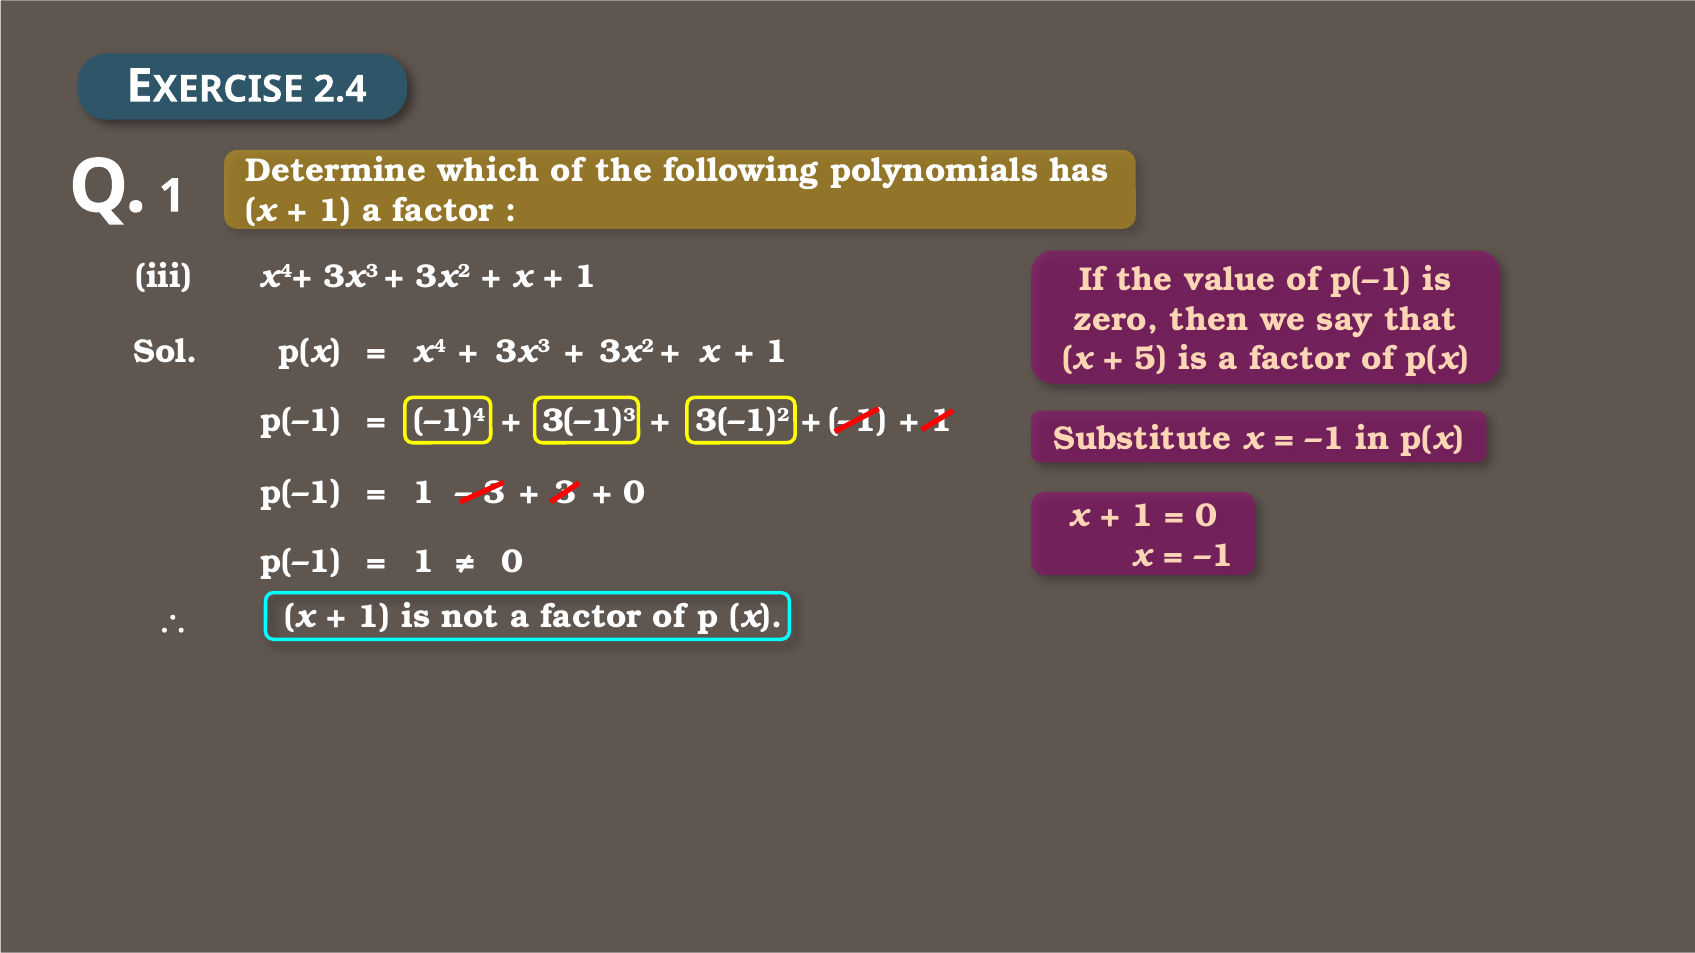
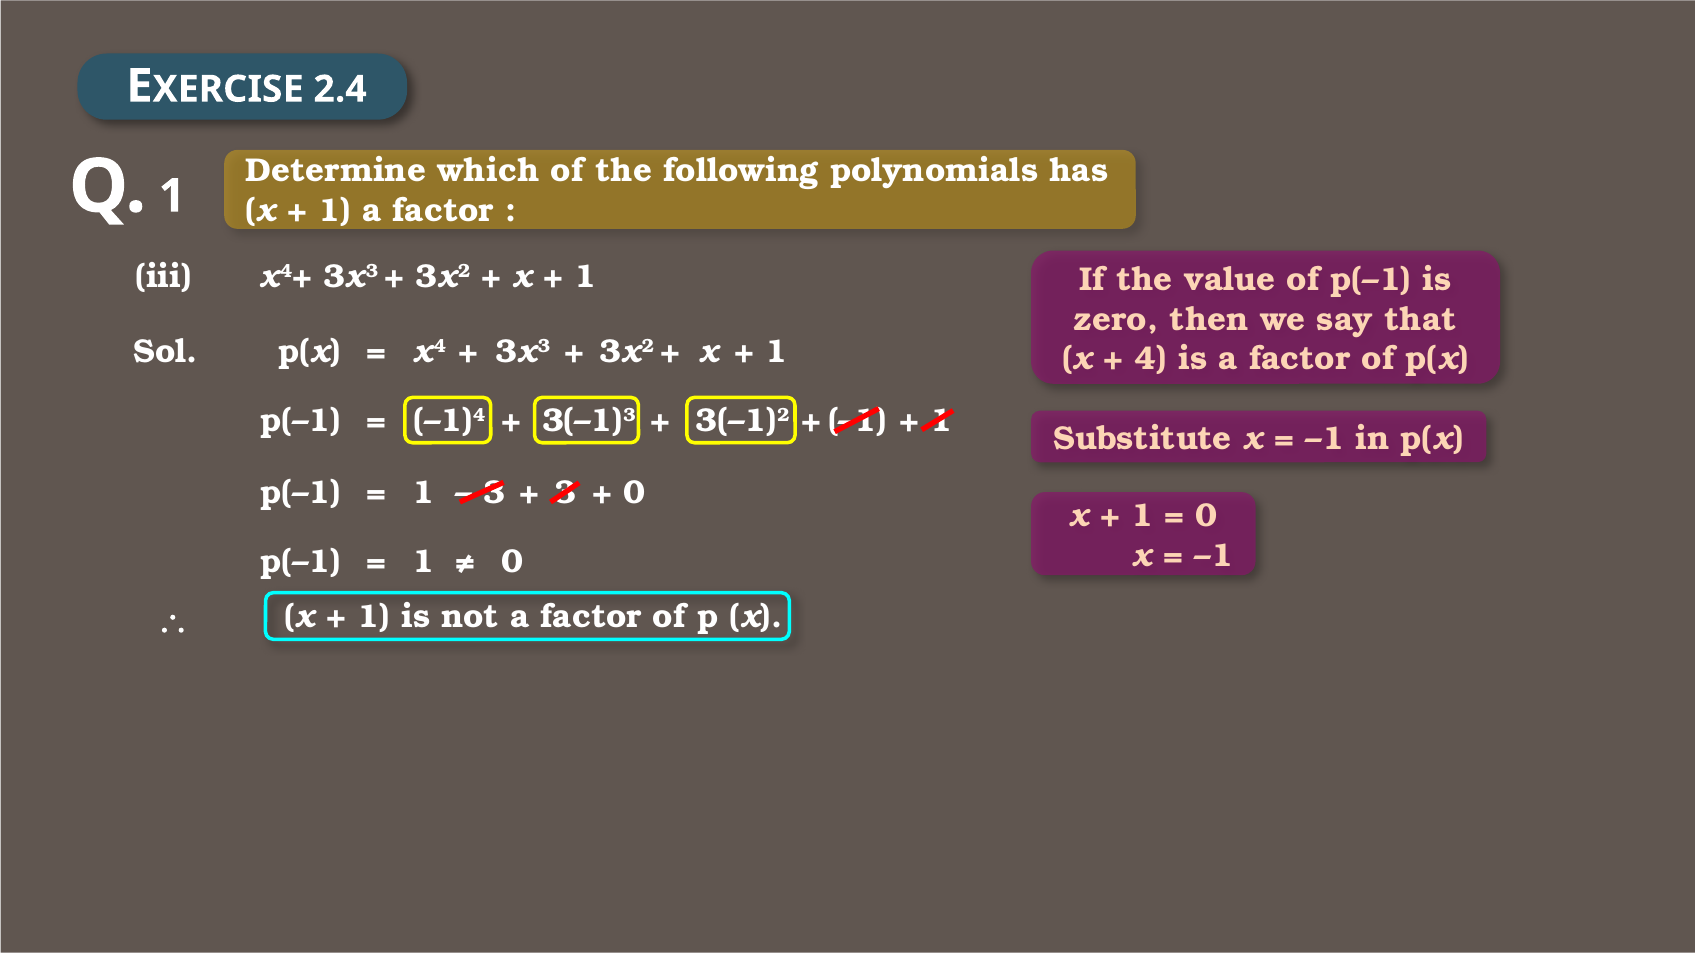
5: 5 -> 4 (1151, 359)
